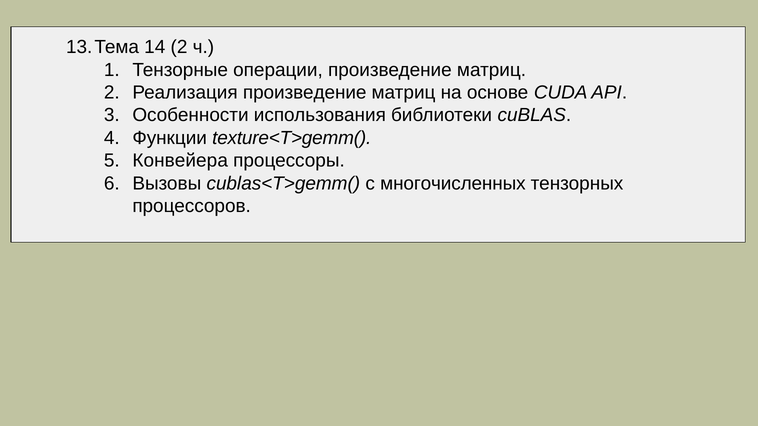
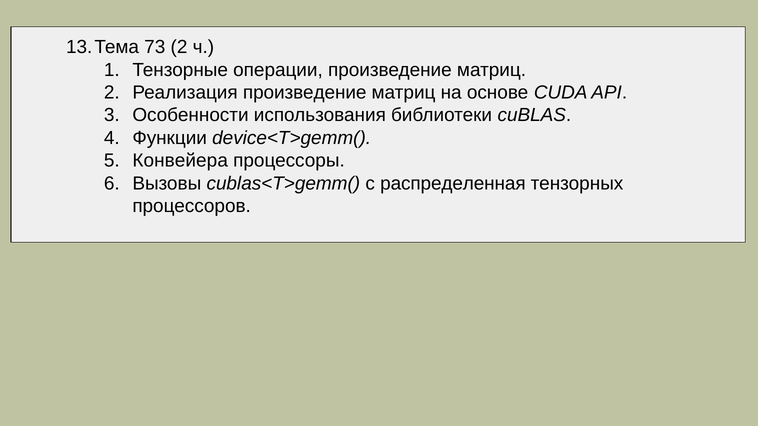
14: 14 -> 73 (155, 47)
texture<T>gemm(: texture<T>gemm( -> device<T>gemm( (292, 138)
многочисленных: многочисленных -> распределенная (453, 184)
